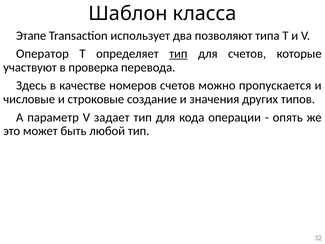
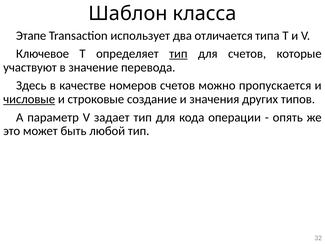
позволяют: позволяют -> отличается (224, 36)
Оператор: Оператор -> Ключевое (43, 54)
проверка: проверка -> значение (93, 67)
числовые underline: none -> present (29, 99)
